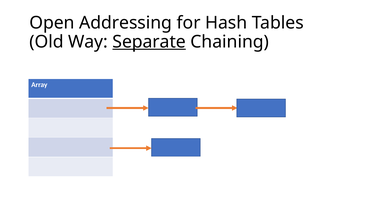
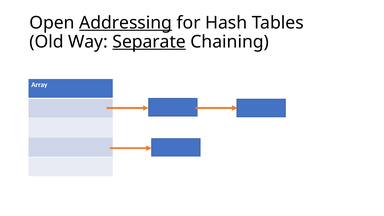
Addressing underline: none -> present (126, 23)
